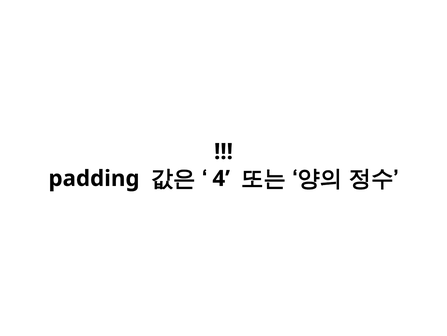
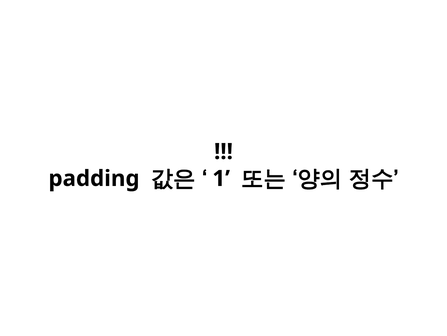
4: 4 -> 1 (221, 178)
